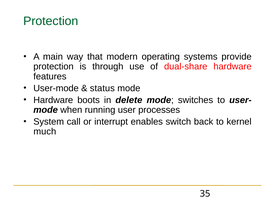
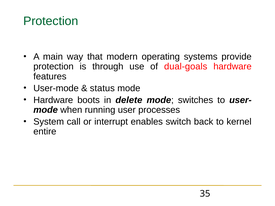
dual-share: dual-share -> dual-goals (186, 67)
much: much -> entire (45, 132)
